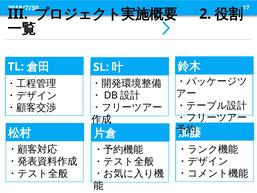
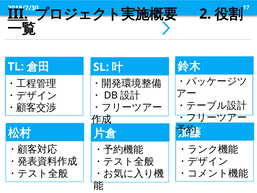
III underline: none -> present (18, 14)
